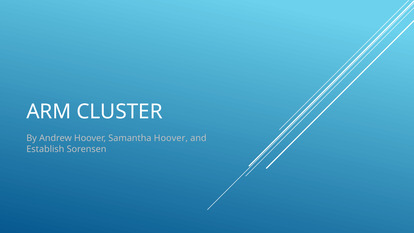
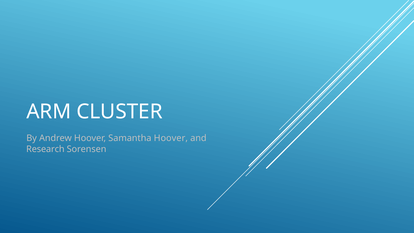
Establish: Establish -> Research (45, 149)
